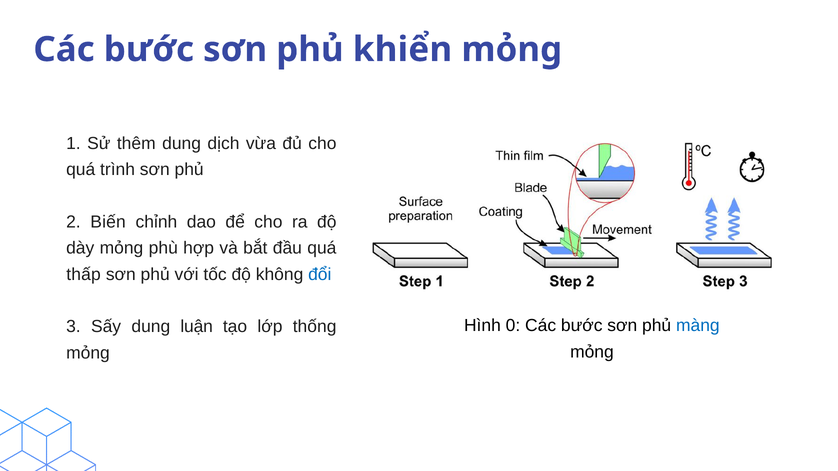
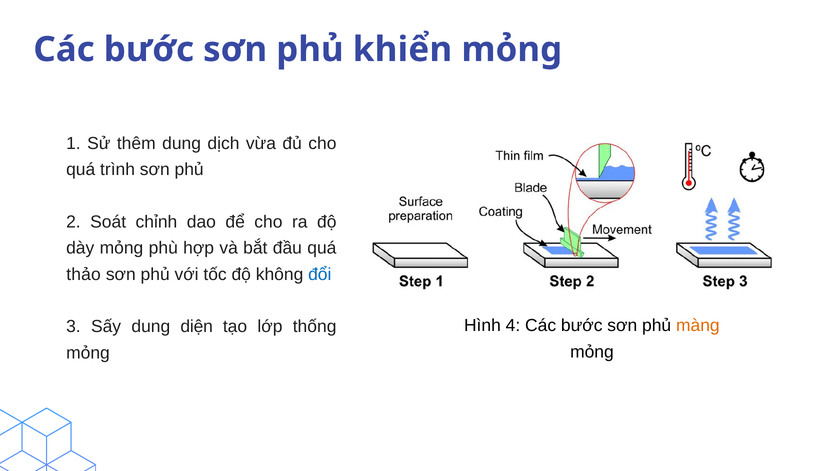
Biến: Biến -> Soát (108, 222)
thấp: thấp -> thảo (84, 274)
0: 0 -> 4 (513, 326)
màng colour: blue -> orange (698, 326)
luận: luận -> diện (197, 327)
